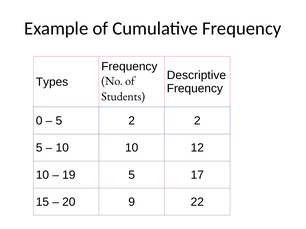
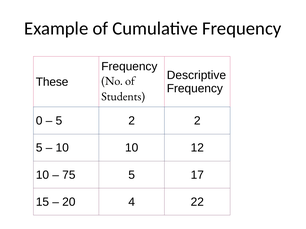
Types: Types -> These (52, 82)
19: 19 -> 75 (69, 175)
9: 9 -> 4 (132, 202)
